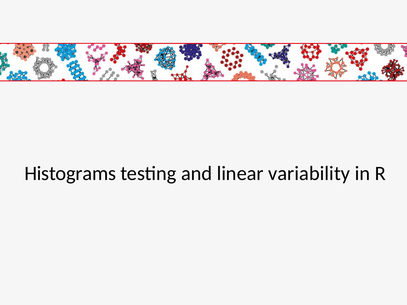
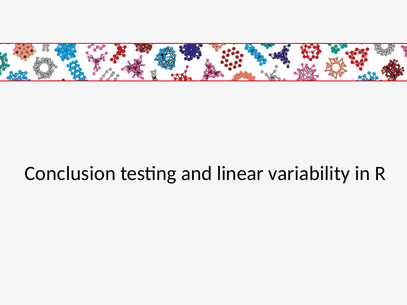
Histograms: Histograms -> Conclusion (70, 174)
